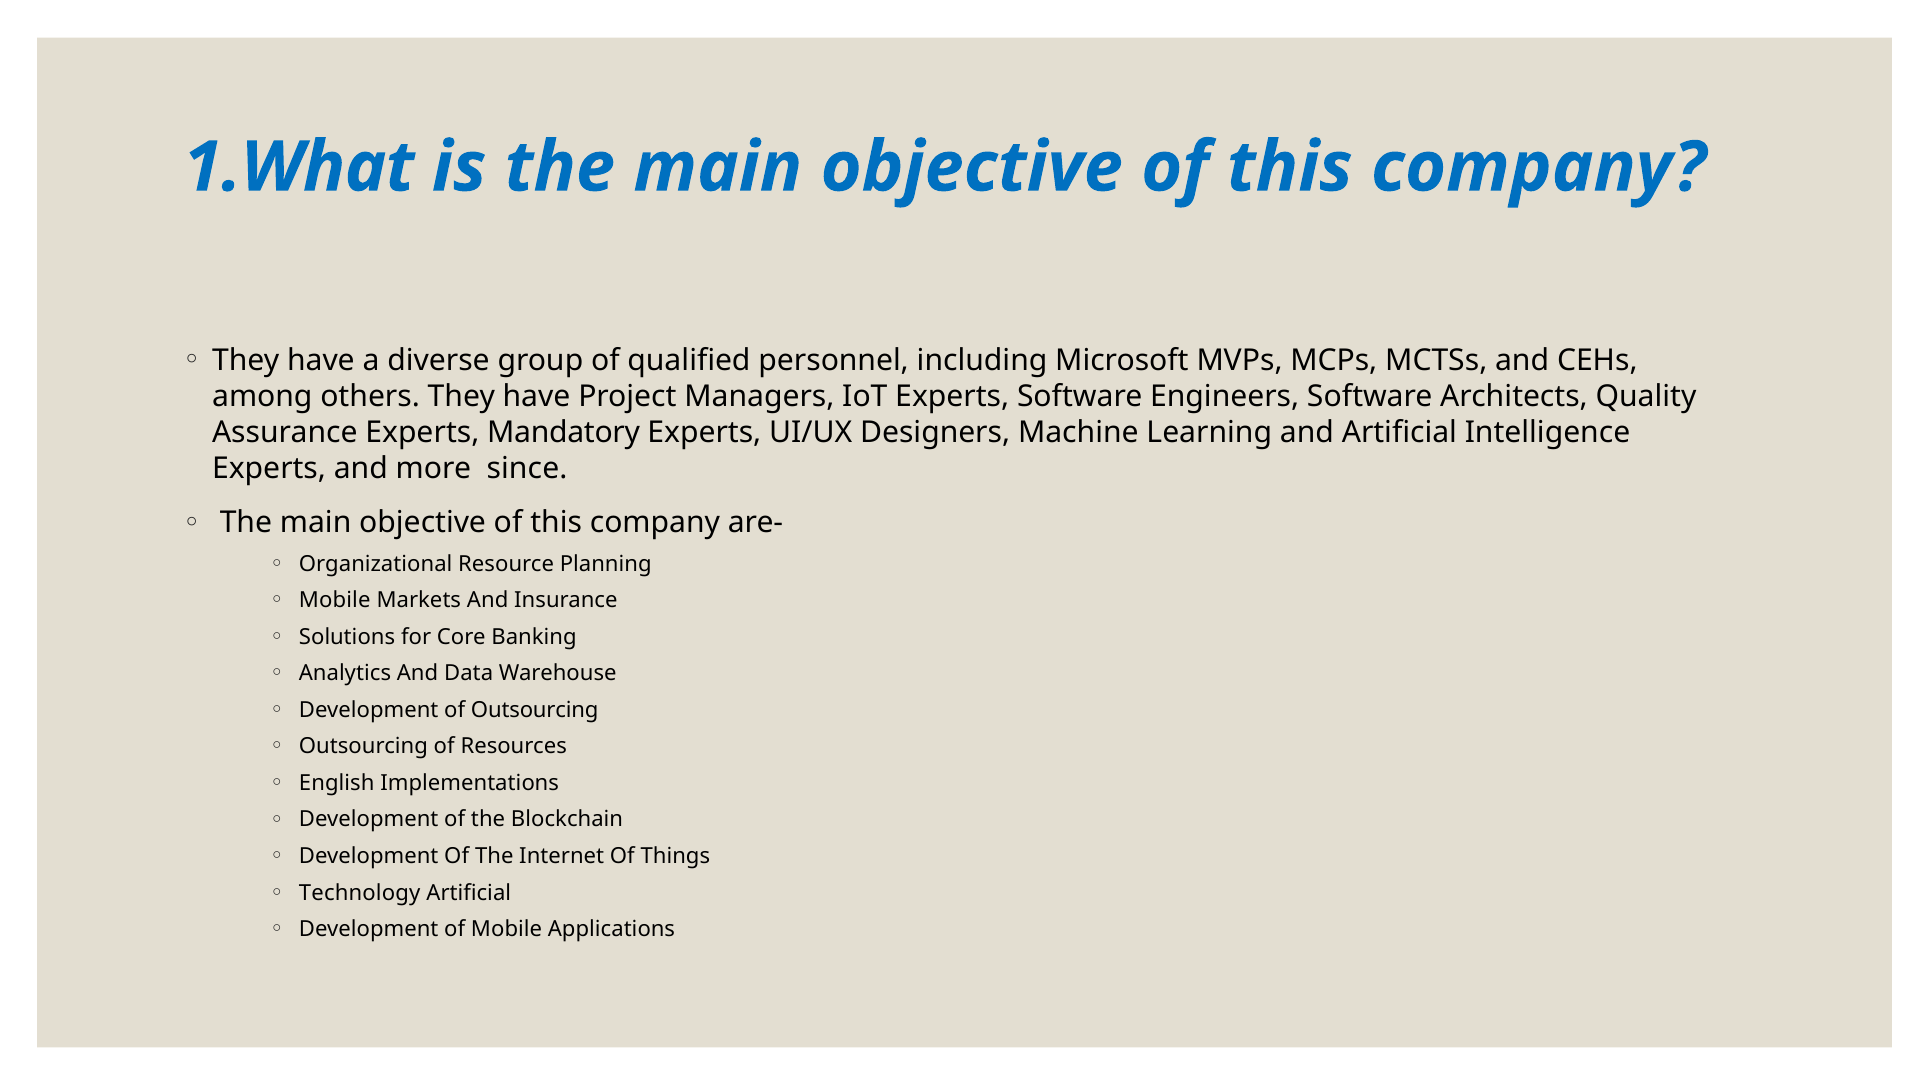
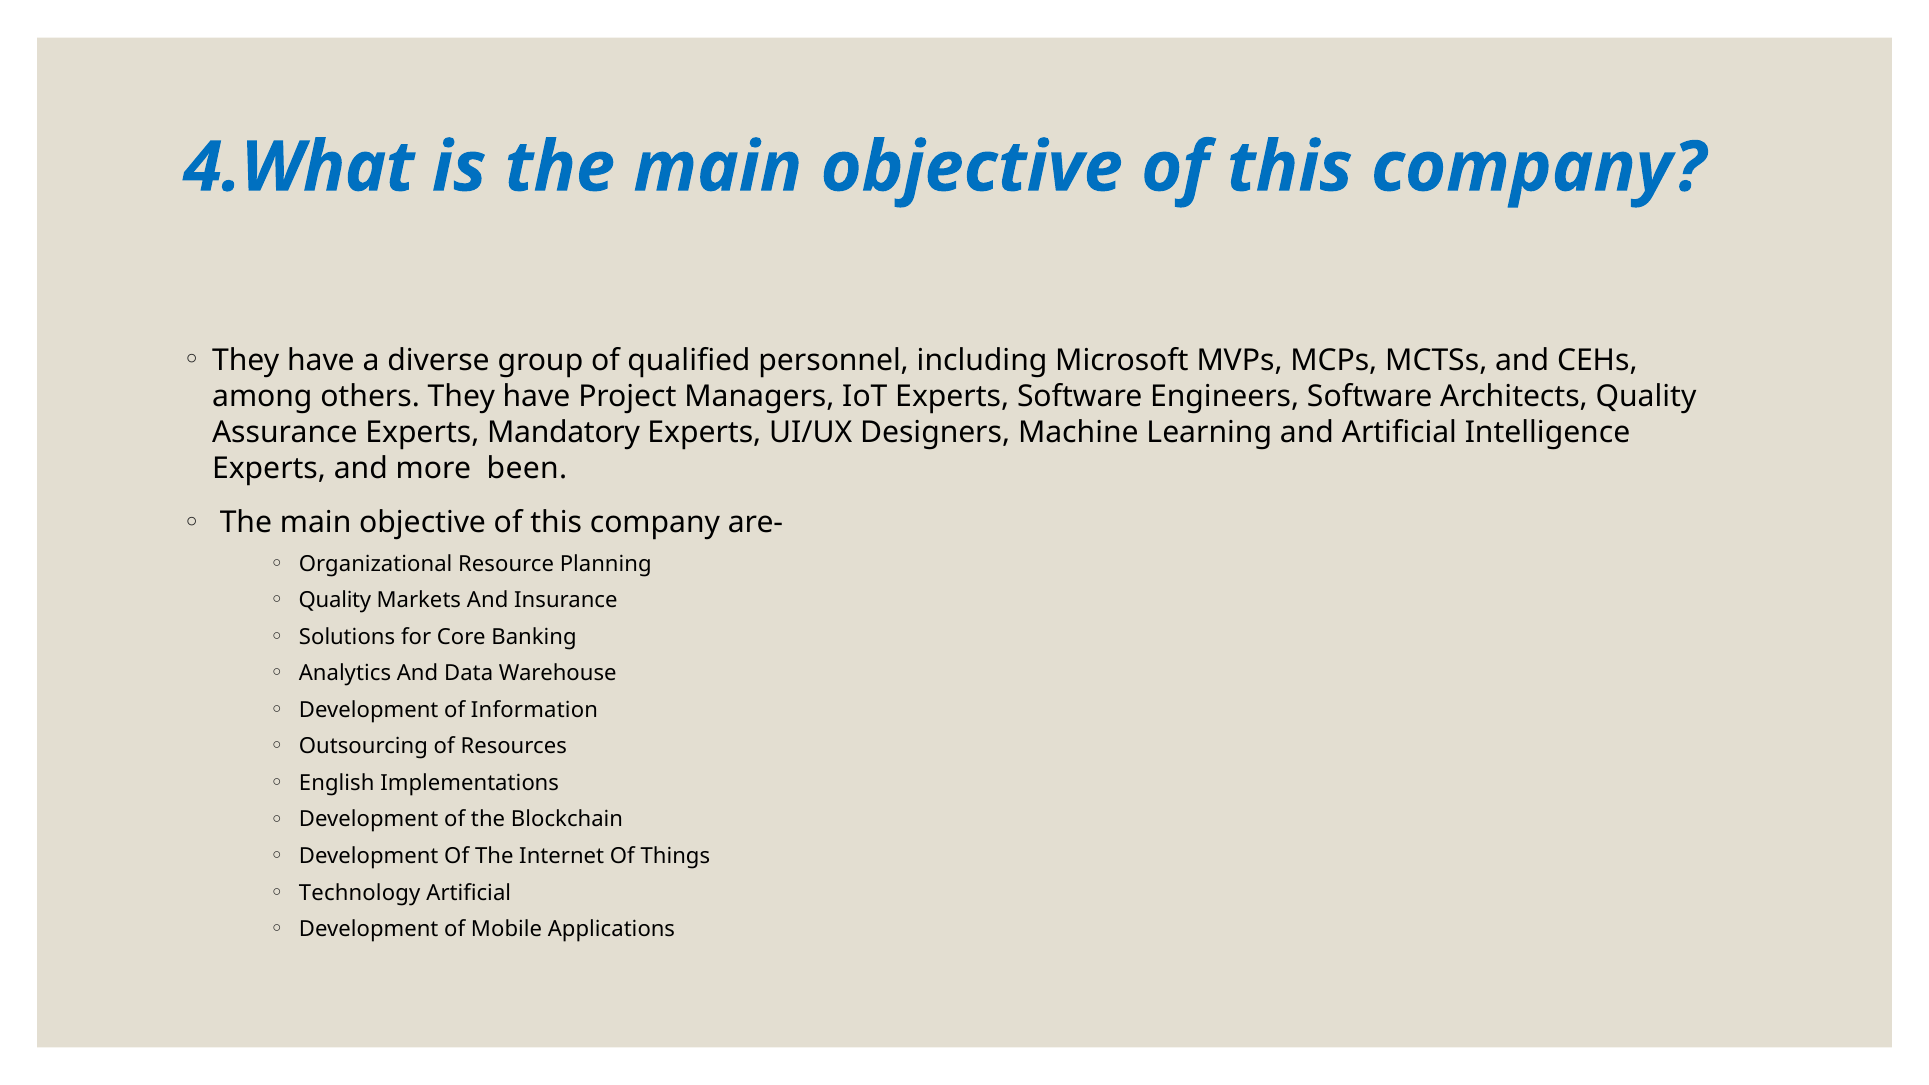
1.What: 1.What -> 4.What (299, 167)
since: since -> been (527, 469)
Mobile: Mobile -> Quality (335, 600)
of Outsourcing: Outsourcing -> Information (535, 710)
